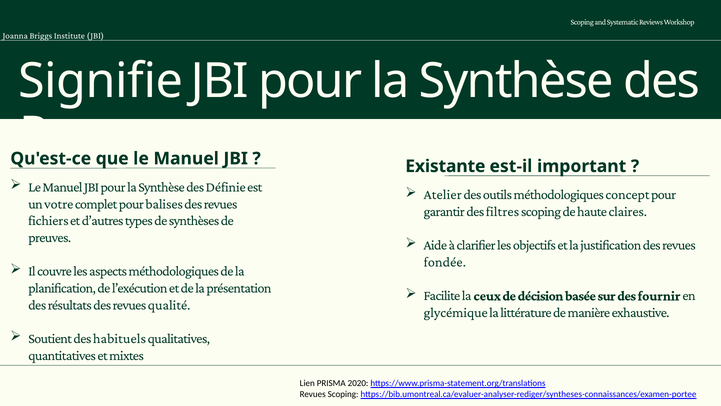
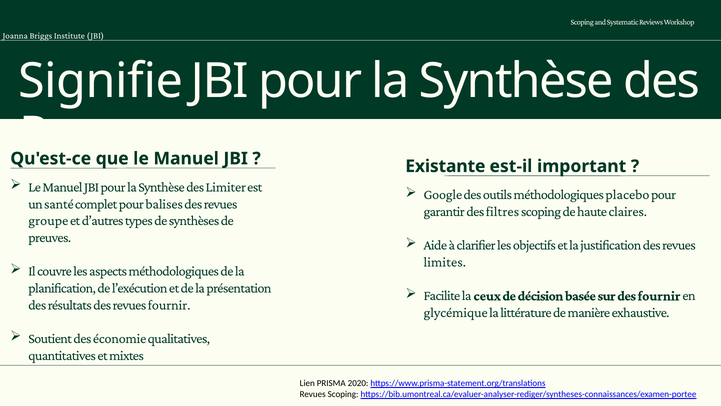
Définie: Définie -> Limiter (226, 187)
Atelier: Atelier -> Google (443, 195)
concept: concept -> placebo (627, 195)
votre: votre -> santé (59, 204)
fichiers: fichiers -> groupe (48, 221)
fondée: fondée -> limites (445, 262)
revues qualité: qualité -> fournir (169, 305)
habituels: habituels -> économie (120, 338)
